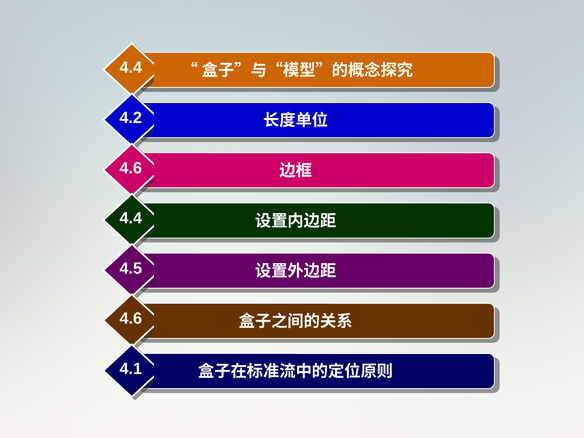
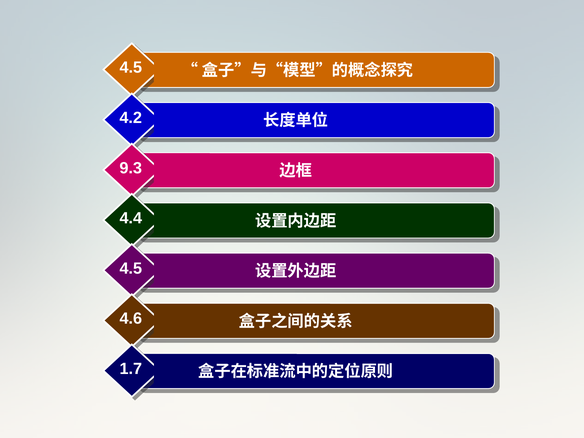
4.4: 4.4 -> 4.5 (131, 68)
4.6: 4.6 -> 9.3 (131, 168)
4.1: 4.1 -> 1.7 (131, 369)
